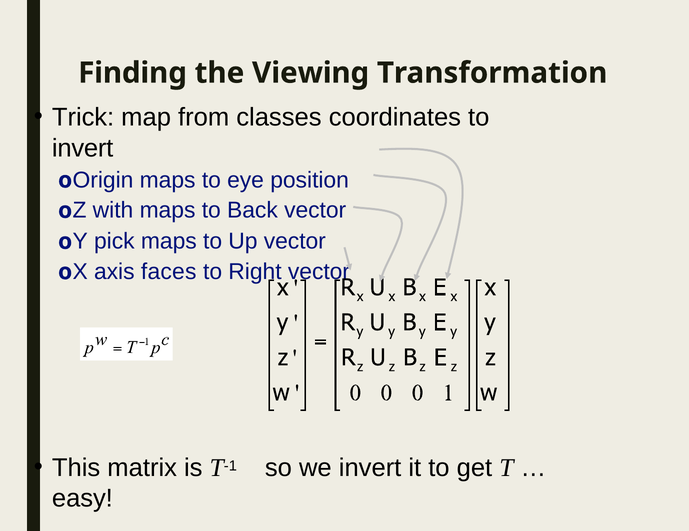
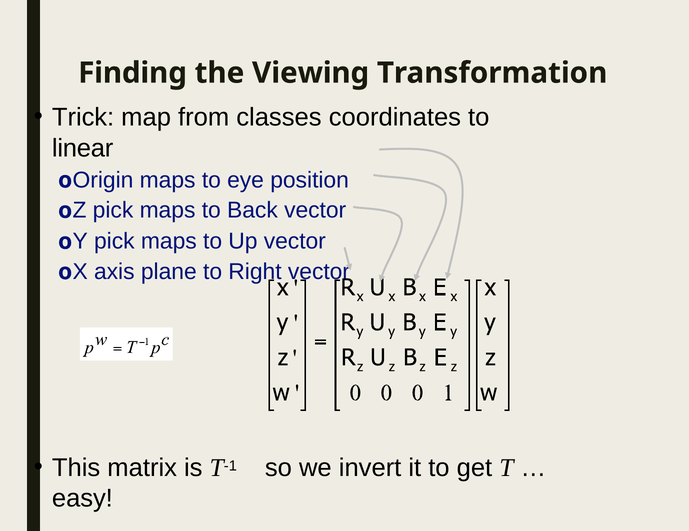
invert: invert -> linear (83, 148)
with: with -> pick (113, 210)
faces: faces -> plane (169, 271)
